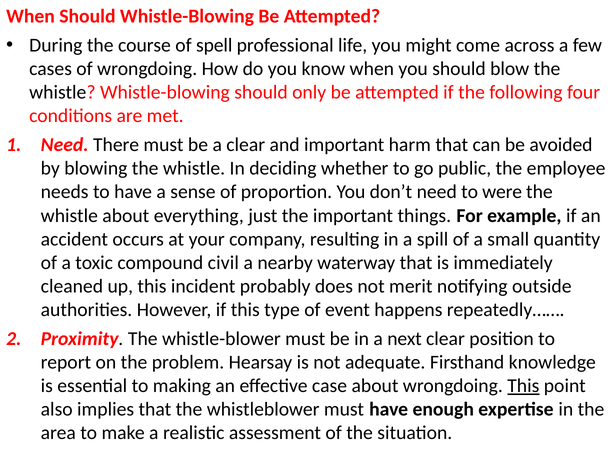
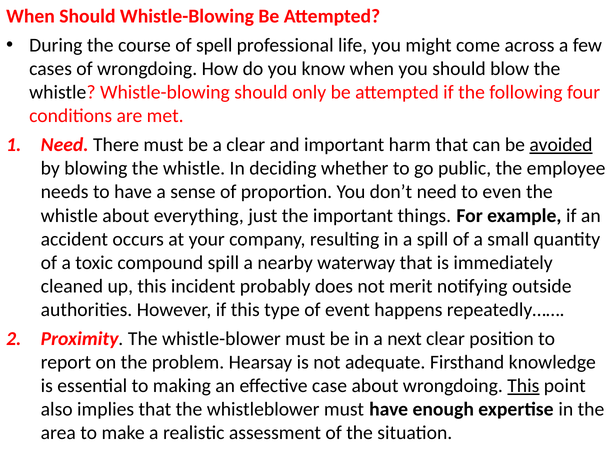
avoided underline: none -> present (561, 145)
were: were -> even (502, 192)
compound civil: civil -> spill (223, 263)
